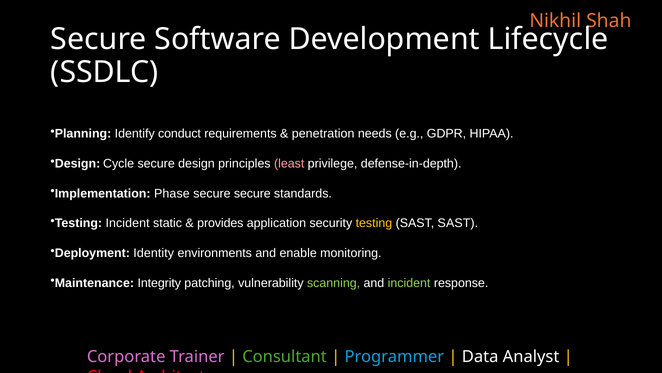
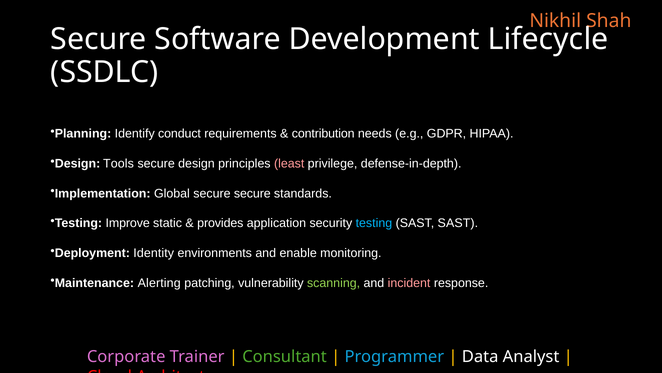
penetration: penetration -> contribution (323, 133)
Cycle: Cycle -> Tools (119, 163)
Phase: Phase -> Global (172, 193)
Testing Incident: Incident -> Improve (128, 223)
testing colour: yellow -> light blue (374, 223)
Integrity: Integrity -> Alerting (159, 282)
incident colour: light green -> pink (409, 282)
